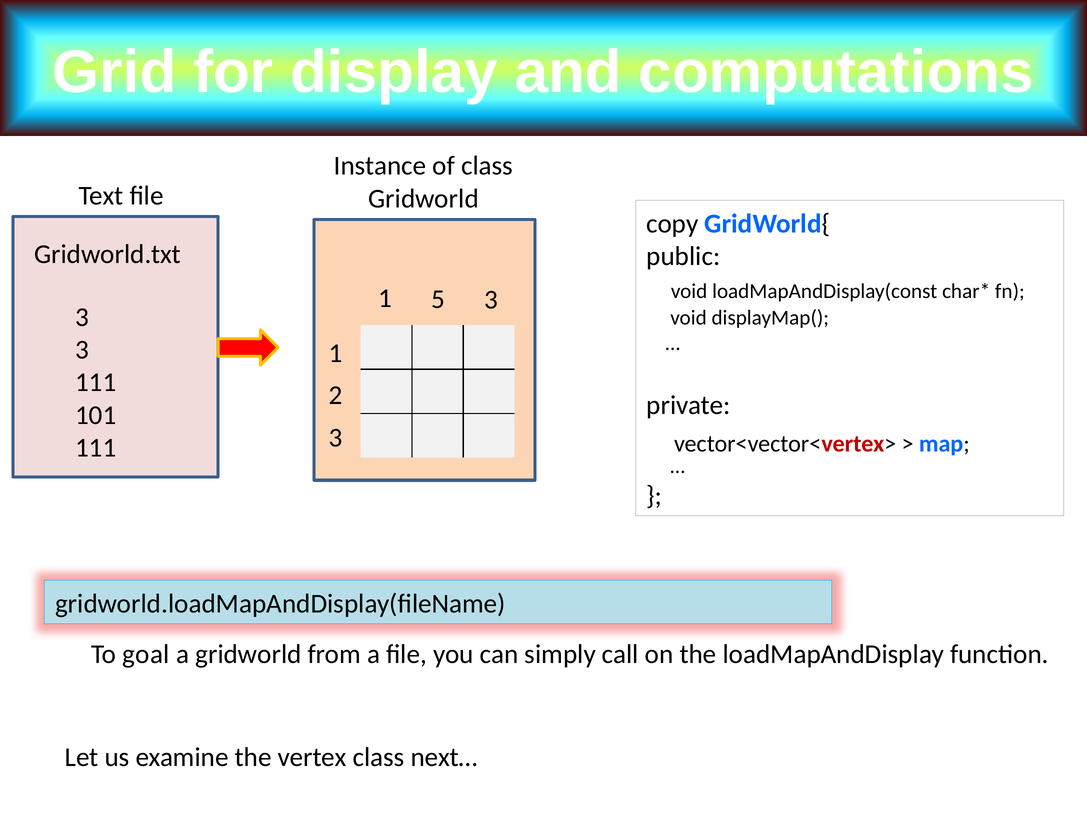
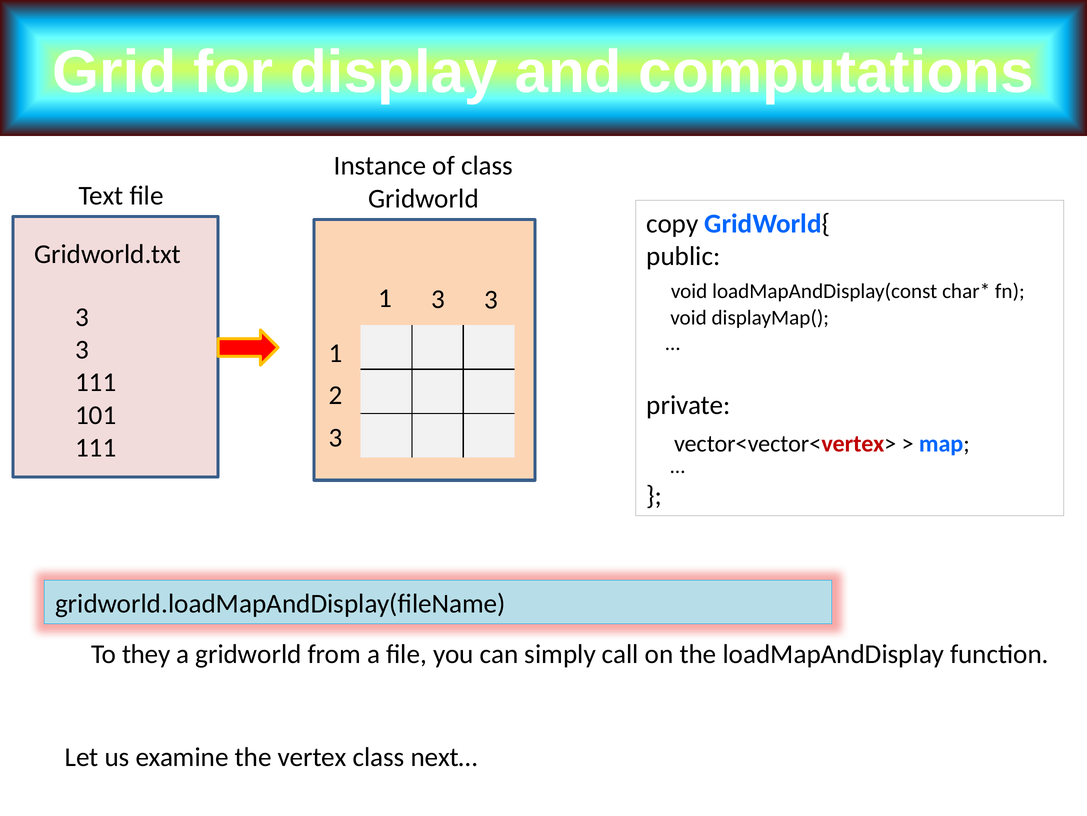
1 5: 5 -> 3 (438, 299)
goal: goal -> they (146, 654)
